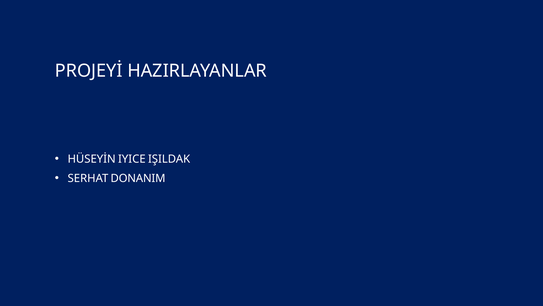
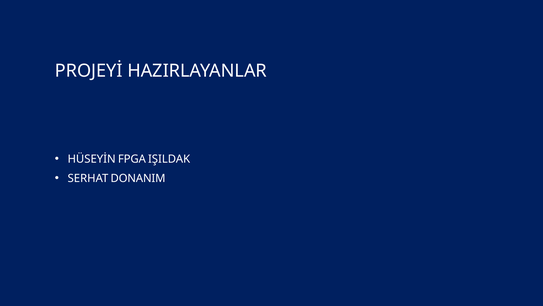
IYICE: IYICE -> FPGA (132, 159)
